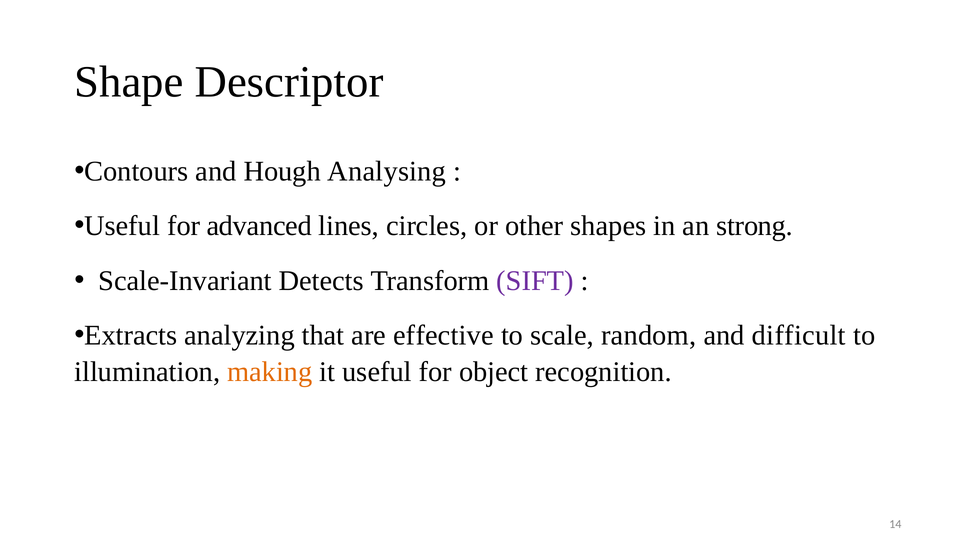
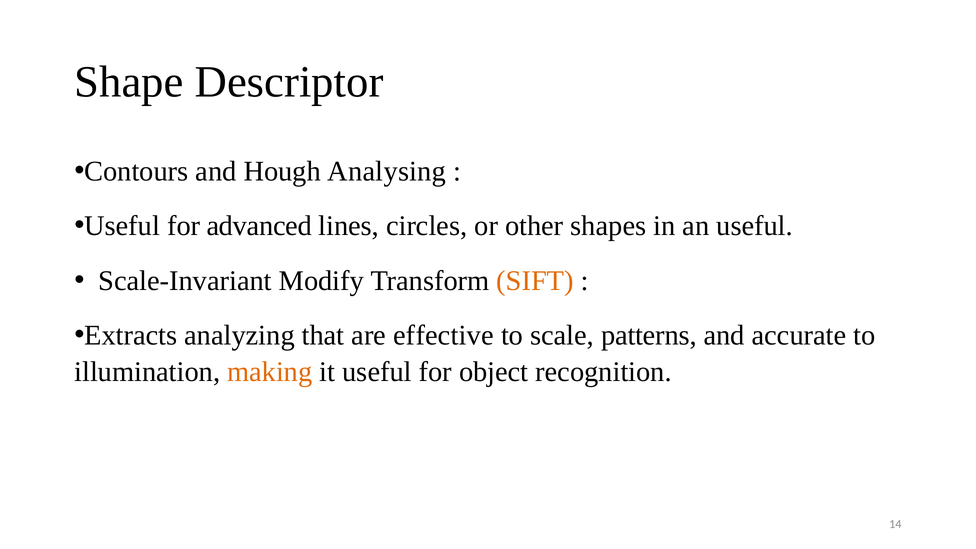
an strong: strong -> useful (755, 226)
Detects: Detects -> Modify (321, 281)
SIFT colour: purple -> orange (535, 281)
random: random -> patterns (649, 335)
difficult: difficult -> accurate (799, 335)
